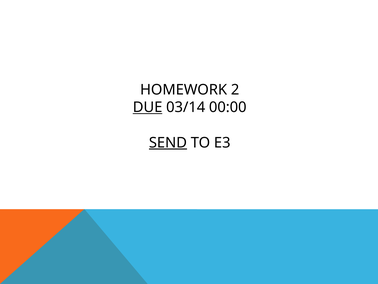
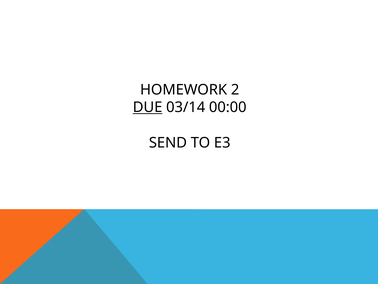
SEND underline: present -> none (168, 142)
